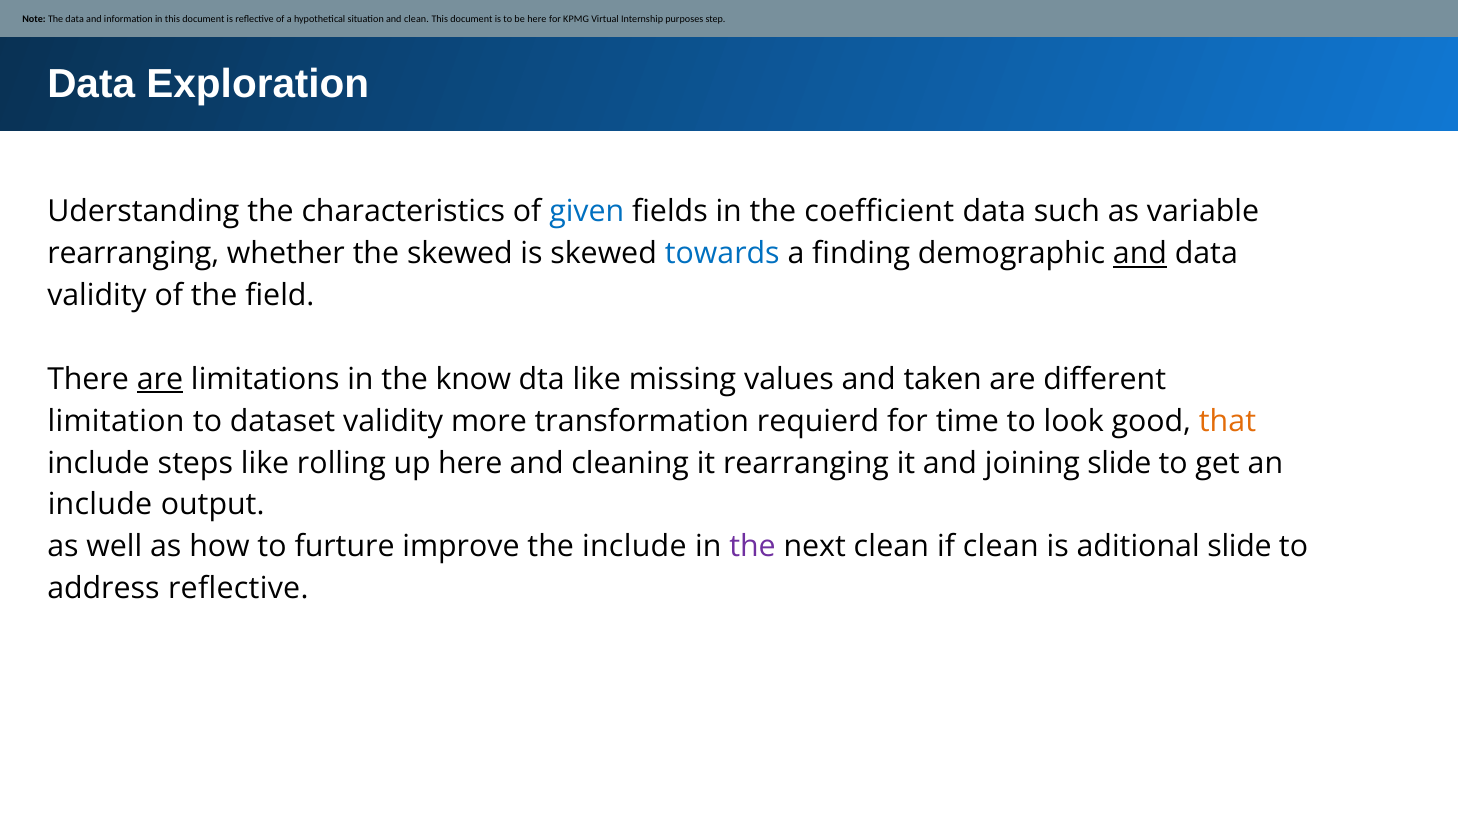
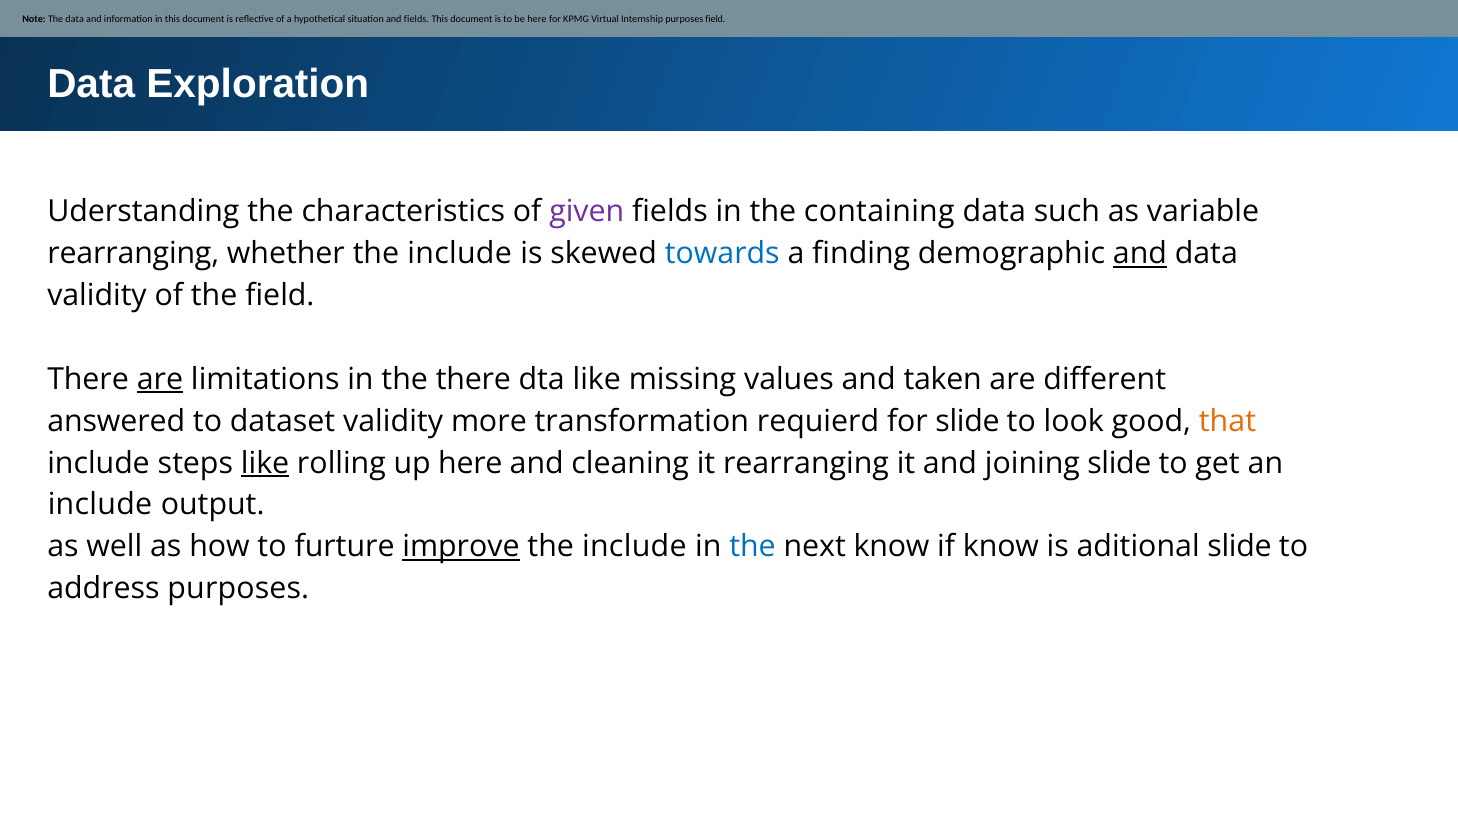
and clean: clean -> fields (417, 19)
purposes step: step -> field (715, 19)
given colour: blue -> purple (587, 212)
coefficient: coefficient -> containing (879, 212)
whether the skewed: skewed -> include (460, 254)
the know: know -> there (473, 379)
limitation: limitation -> answered (116, 421)
for time: time -> slide (967, 421)
like underline: none -> present (265, 463)
improve underline: none -> present (461, 547)
the colour: purple -> blue (752, 547)
next clean: clean -> know (892, 547)
if clean: clean -> know (1001, 547)
address reflective: reflective -> purposes (238, 589)
